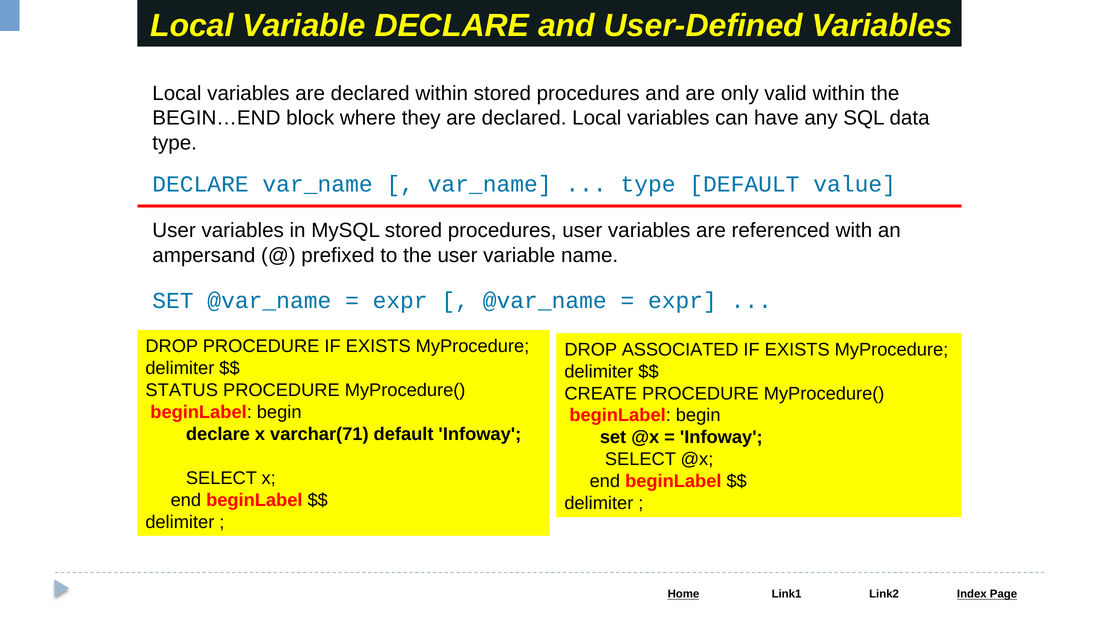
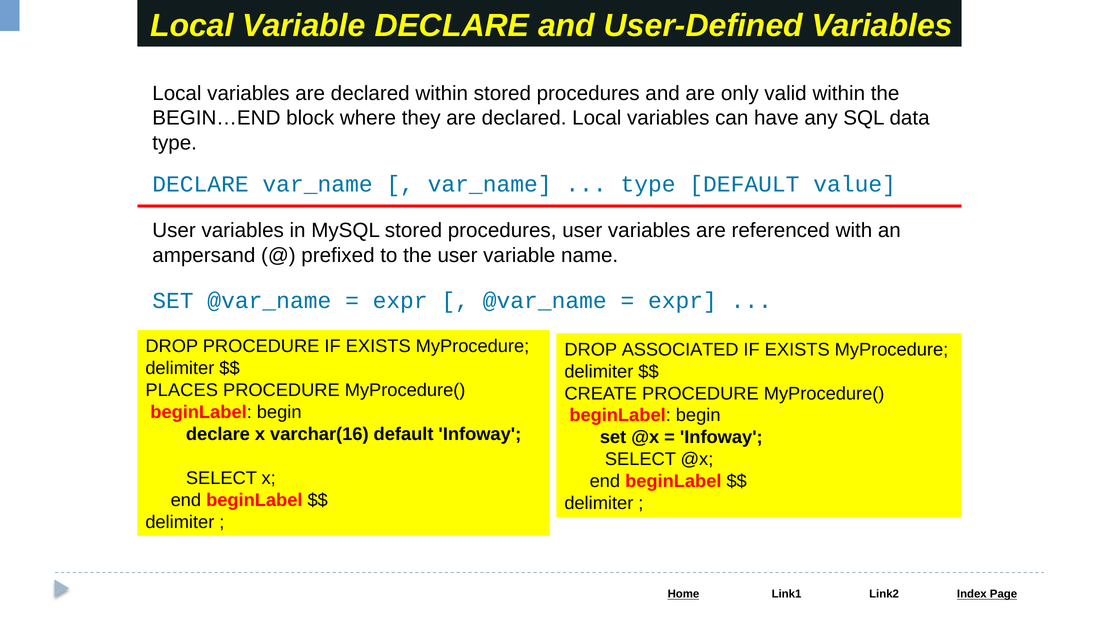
STATUS: STATUS -> PLACES (182, 390)
varchar(71: varchar(71 -> varchar(16 (319, 434)
